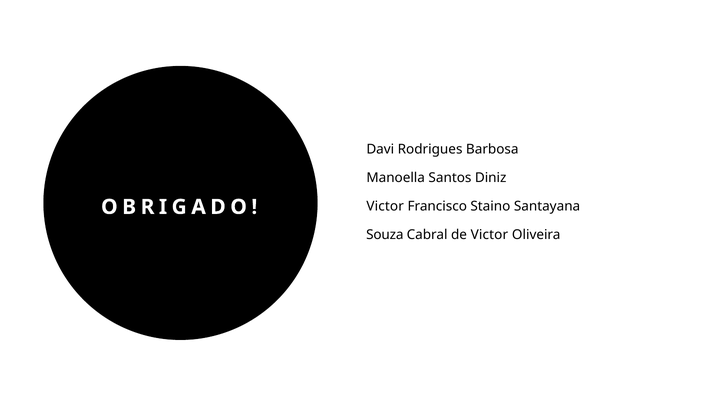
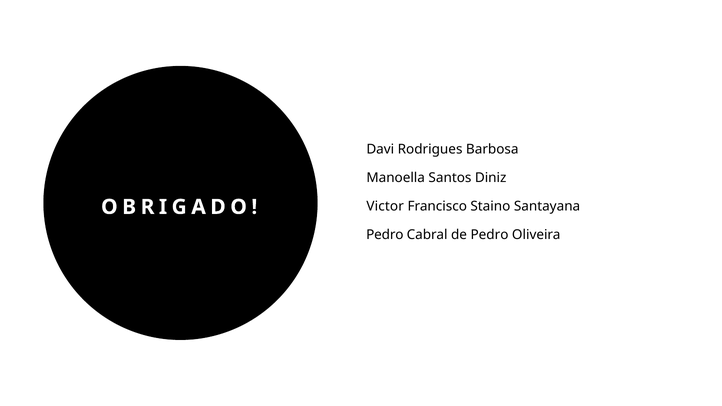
Souza: Souza -> Pedro (385, 235)
de Victor: Victor -> Pedro (489, 235)
